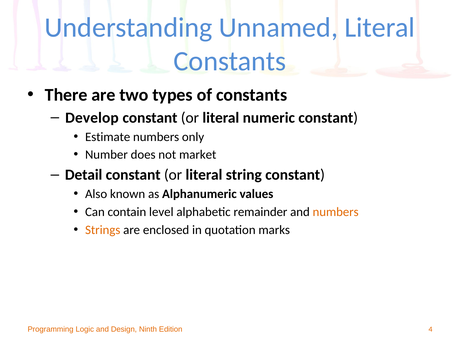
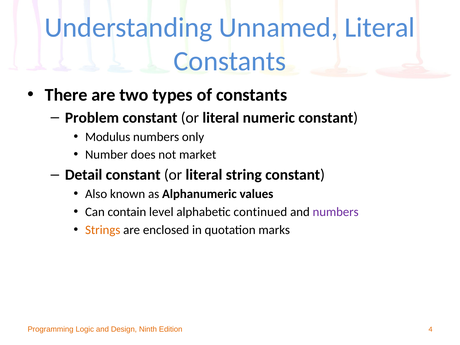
Develop: Develop -> Problem (92, 118)
Estimate: Estimate -> Modulus (108, 137)
remainder: remainder -> continued (260, 212)
numbers colour: orange -> purple (336, 212)
